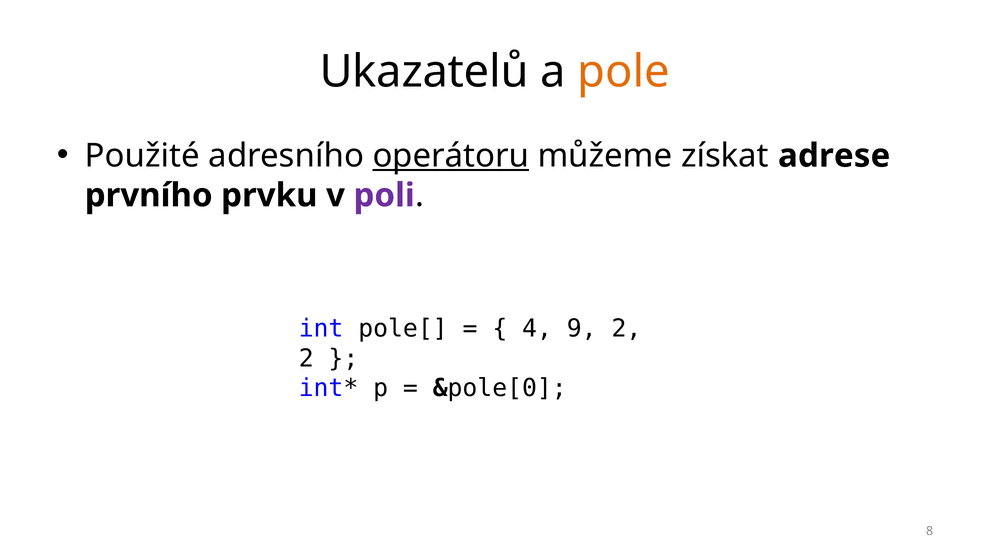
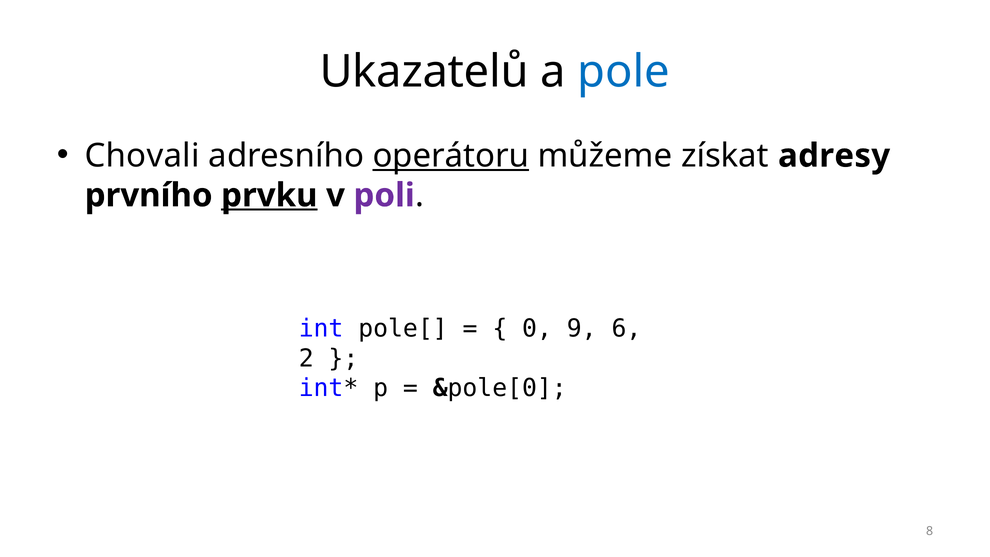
pole colour: orange -> blue (624, 72)
Použité: Použité -> Chovali (142, 156)
adrese: adrese -> adresy (834, 156)
prvku underline: none -> present (269, 195)
4: 4 -> 0 (537, 329)
9 2: 2 -> 6 (626, 329)
